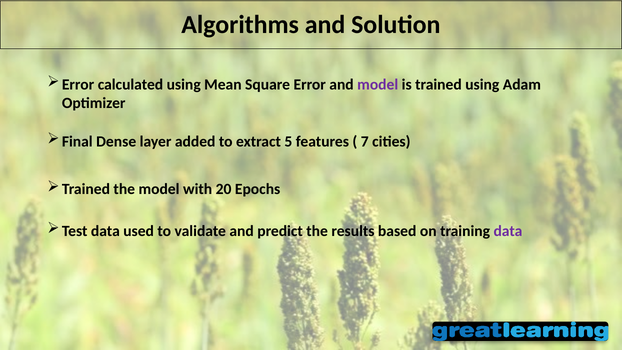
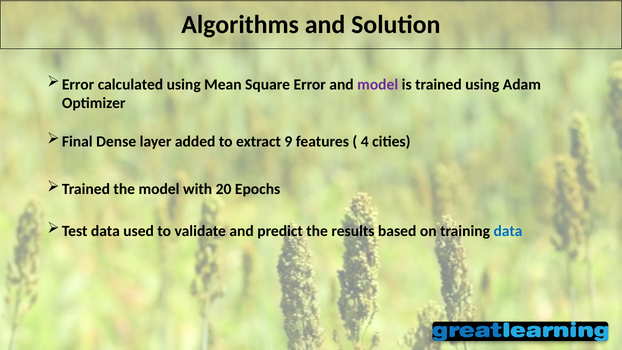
5: 5 -> 9 (288, 141)
7: 7 -> 4 (365, 141)
data colour: purple -> blue (508, 231)
